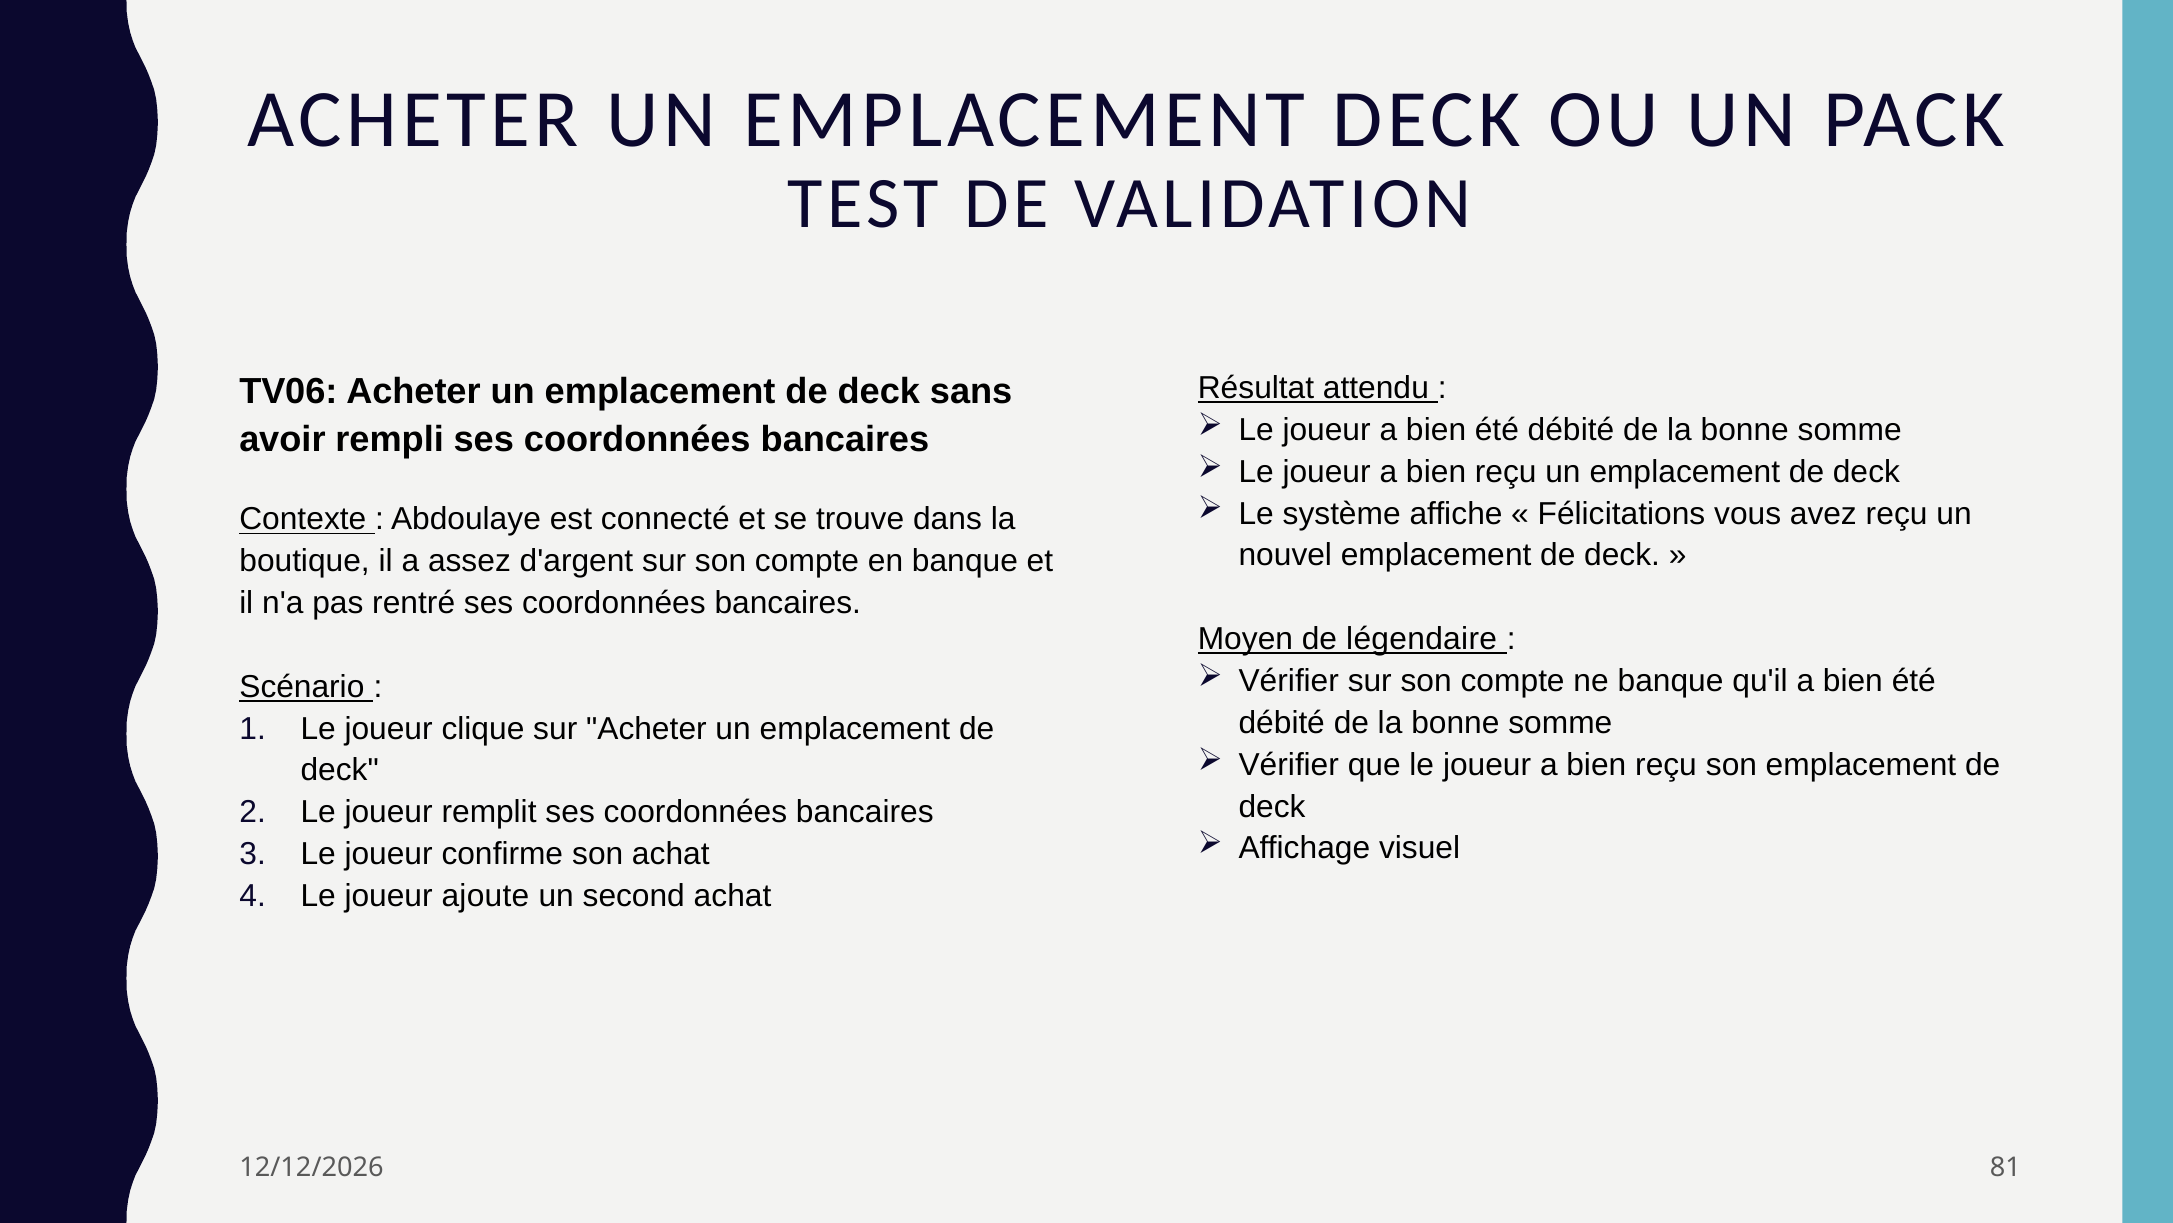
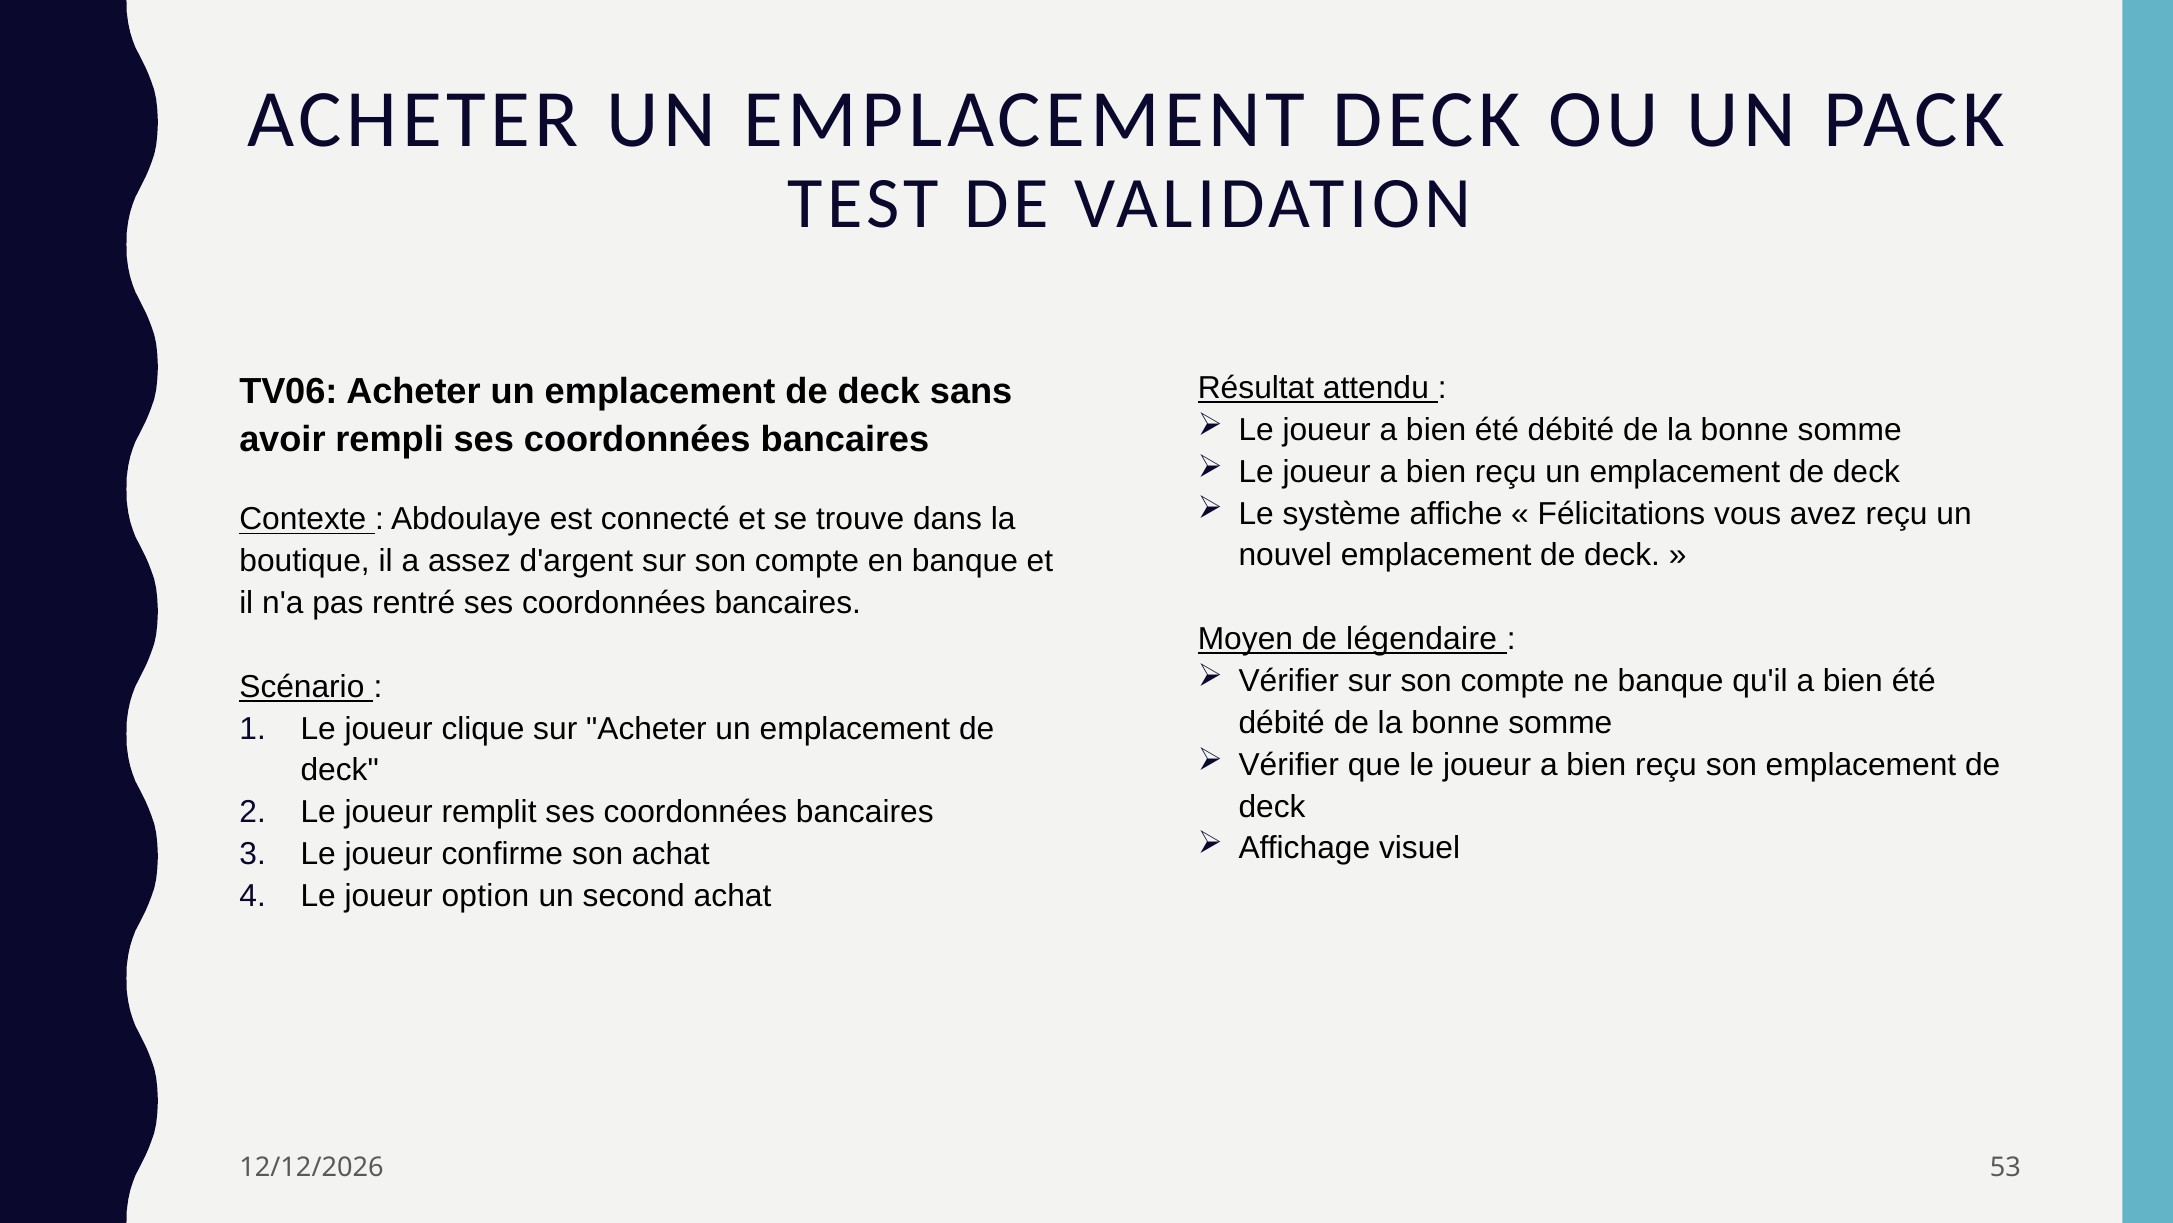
ajoute: ajoute -> option (485, 896)
81: 81 -> 53 (2005, 1167)
